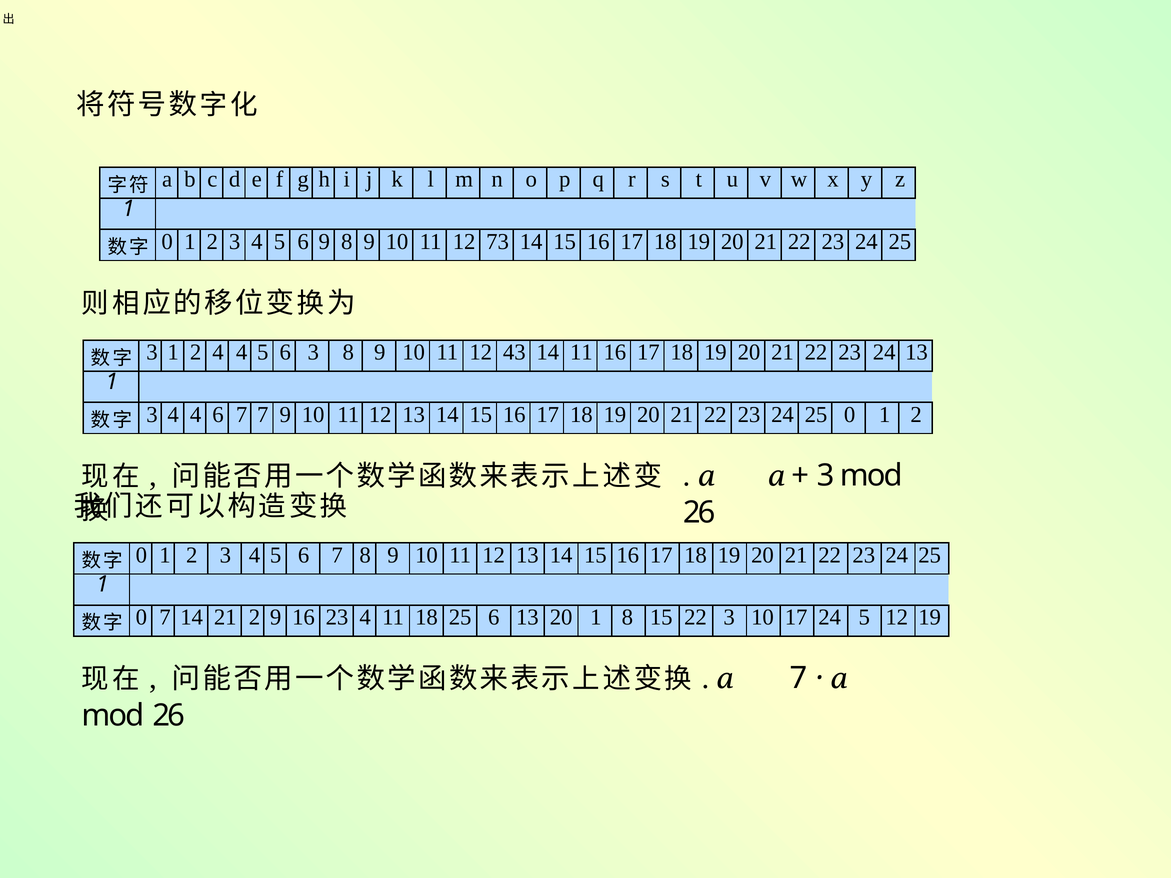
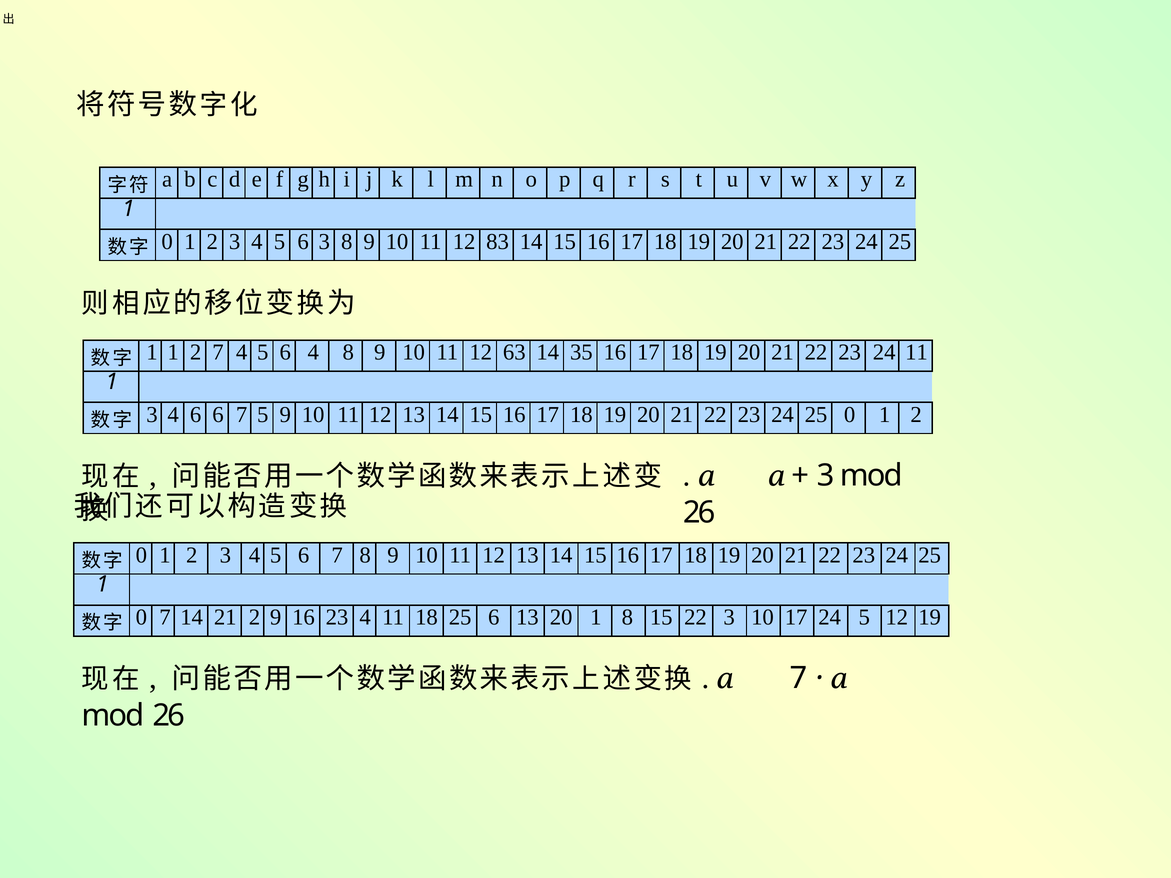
6 9: 9 -> 3 (324, 242)
73: 73 -> 83 (498, 242)
3: 3 -> 1 (152, 352)
2 4: 4 -> 7 (218, 352)
6 3: 3 -> 4 (313, 352)
43: 43 -> 63 (514, 352)
14 11: 11 -> 35 (581, 352)
24 13: 13 -> 11 (917, 352)
3 4 4: 4 -> 6 (196, 415)
7 7: 7 -> 5 (263, 415)
